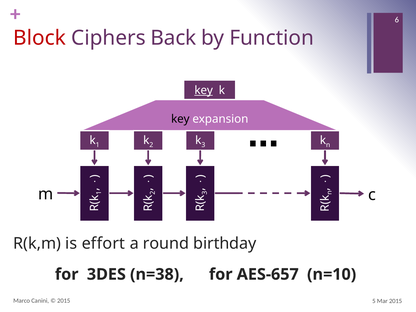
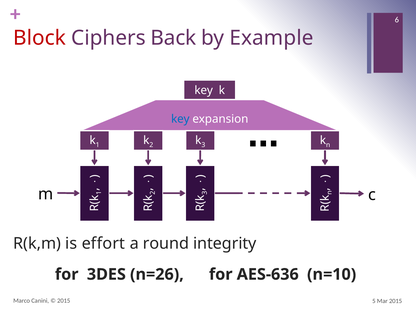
Function: Function -> Example (272, 38)
key underline: present -> none (204, 91)
key colour: black -> blue (180, 119)
birthday: birthday -> integrity (225, 243)
n=38: n=38 -> n=26 (157, 274)
AES-657: AES-657 -> AES-636 (268, 274)
